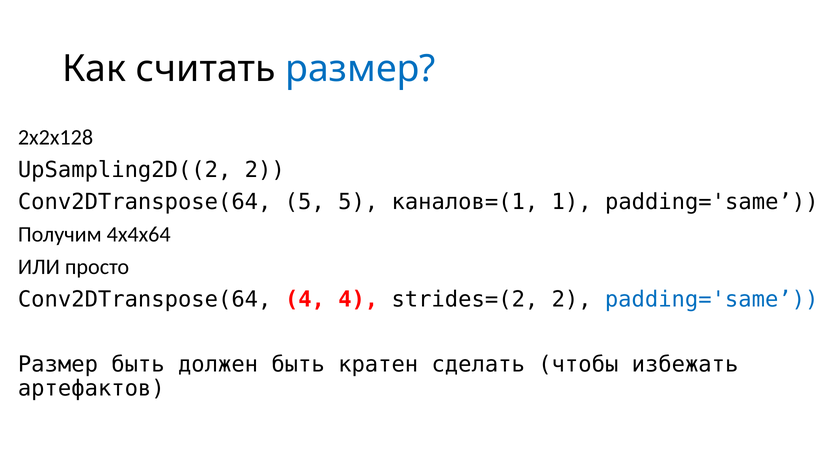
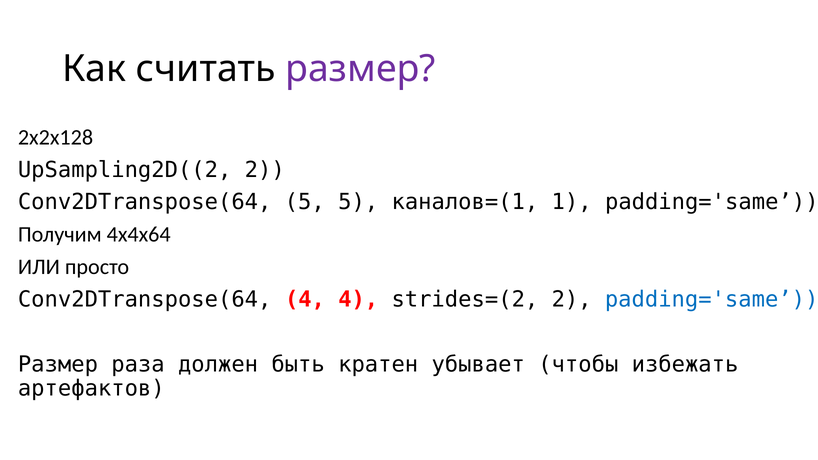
размер colour: blue -> purple (361, 69)
Размер быть: быть -> раза (138, 364)
сделать: сделать -> убывает (478, 364)
